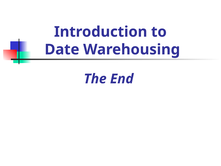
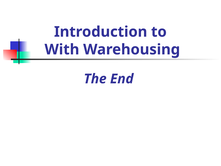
Date: Date -> With (62, 49)
